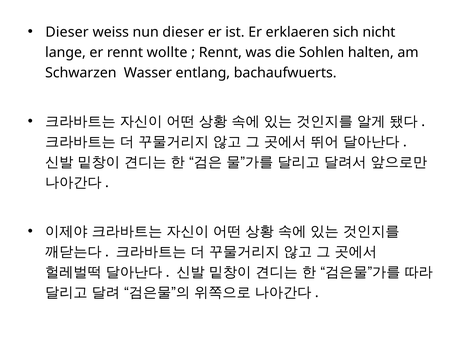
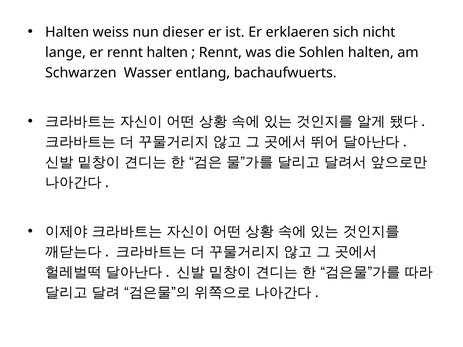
Dieser: Dieser -> Halten (67, 32)
rennt wollte: wollte -> halten (167, 52)
